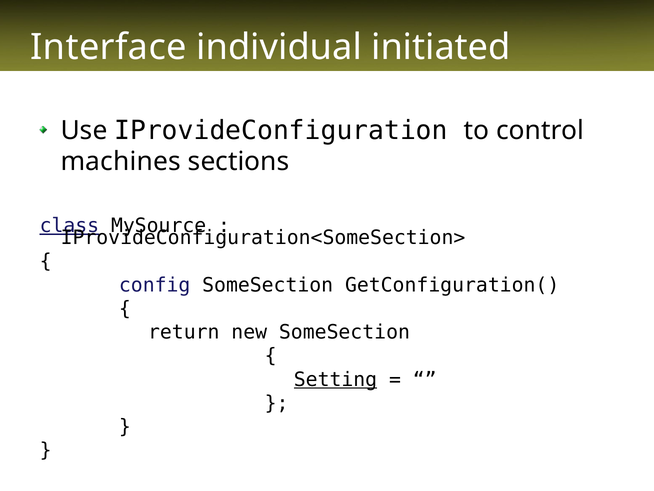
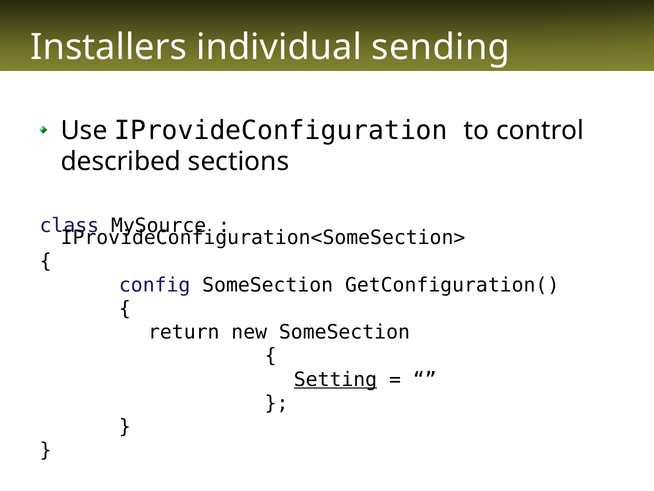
Interface: Interface -> Installers (109, 47)
initiated: initiated -> sending (441, 47)
machines: machines -> described (121, 161)
class underline: present -> none (69, 226)
